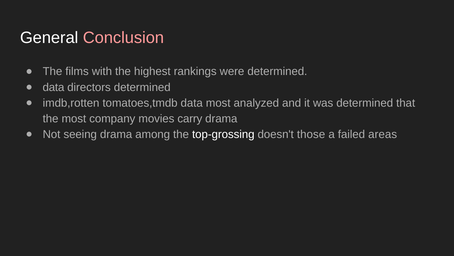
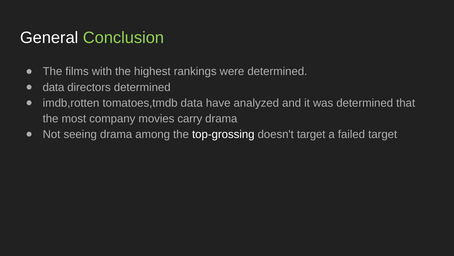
Conclusion colour: pink -> light green (123, 38)
data most: most -> have (218, 103)
doesn't those: those -> target (311, 134)
failed areas: areas -> target (383, 134)
